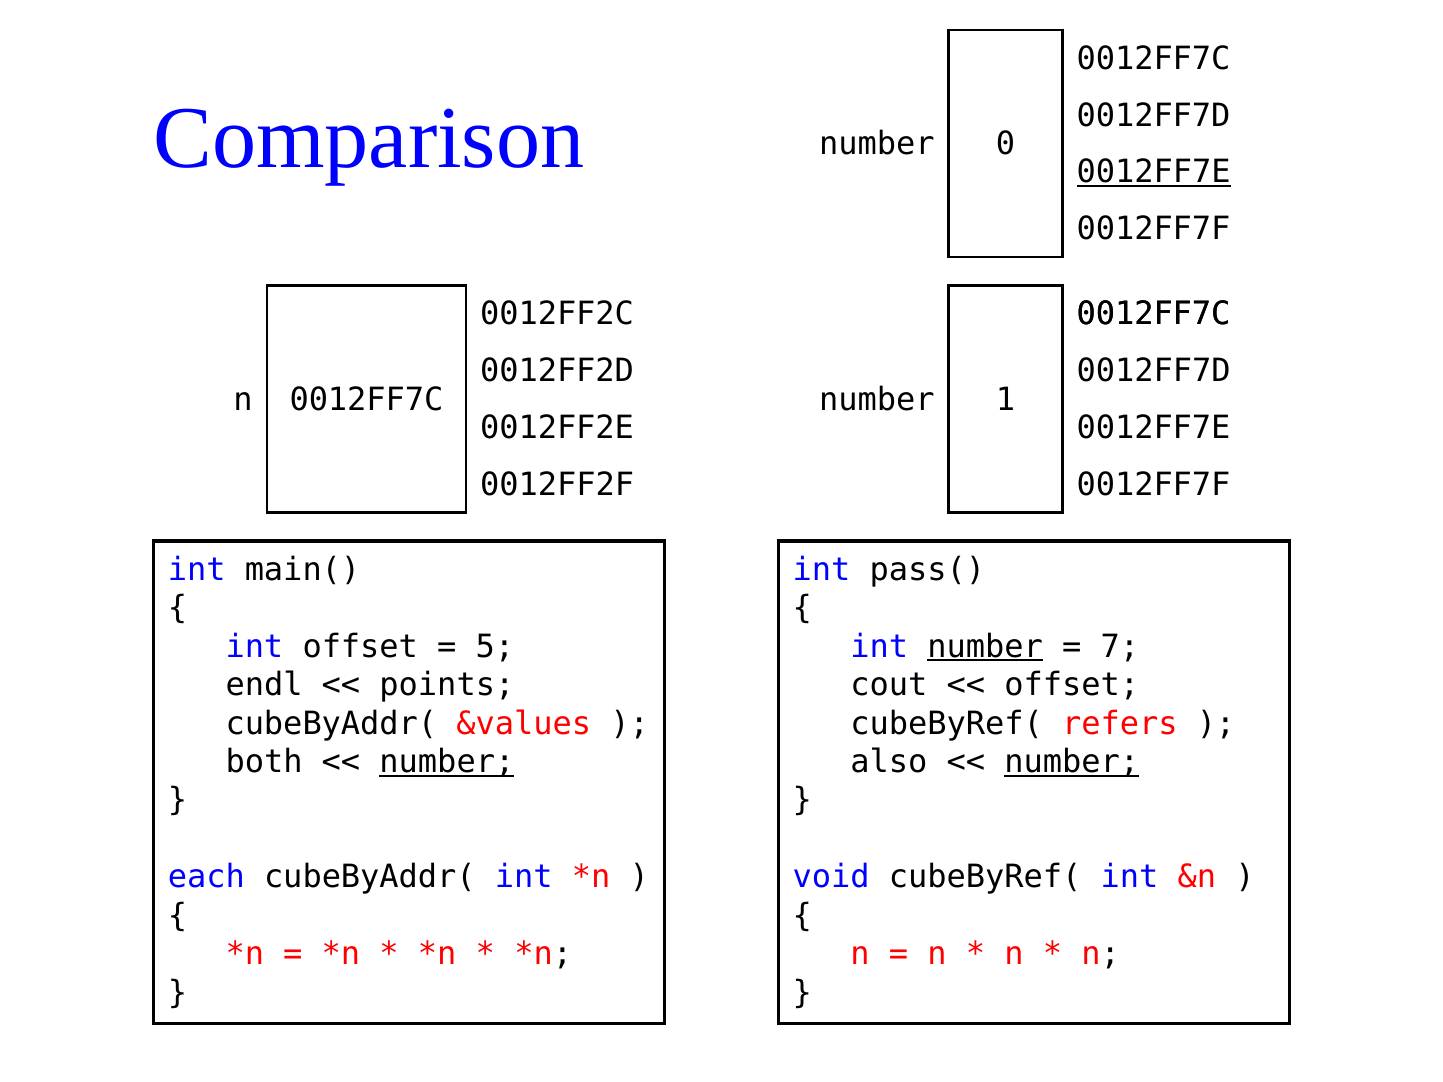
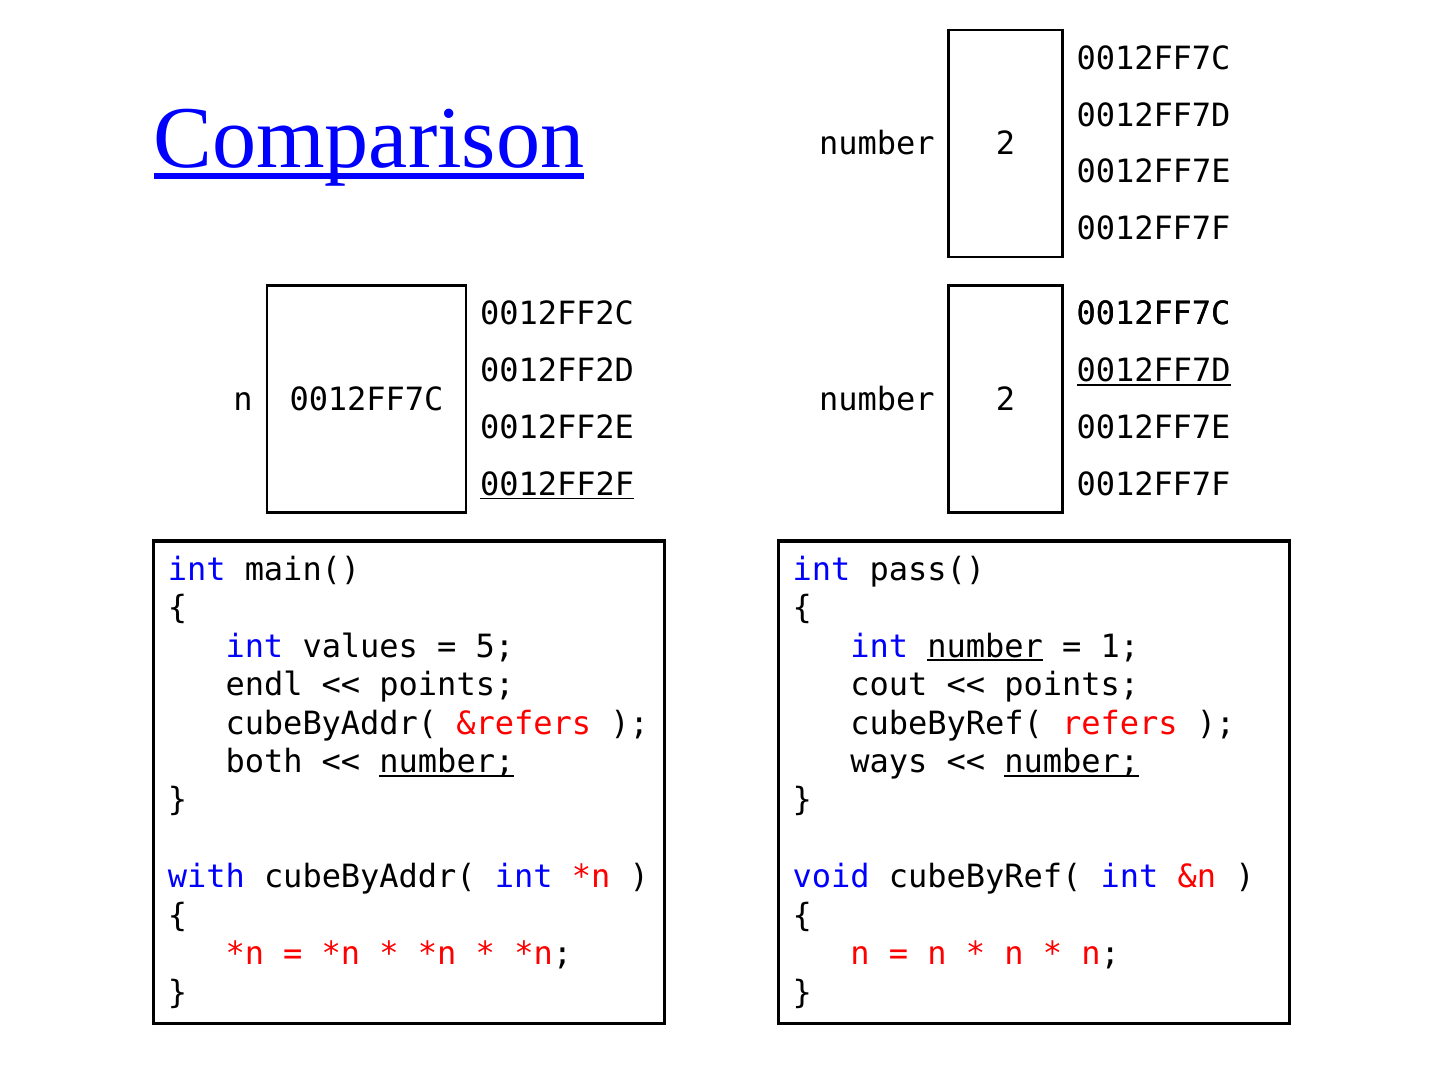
Comparison underline: none -> present (369, 138)
0: 0 -> 2 (1006, 144)
0012FF7E underline: present -> none (1154, 172)
0012FF7D underline: none -> present (1154, 371)
1: 1 -> 2 (1006, 400)
0012FF2F underline: none -> present (557, 485)
int offset: offset -> values (360, 647)
7: 7 -> 1 (1120, 647)
offset: offset -> points (1072, 685)
&values: &values -> &refers (524, 724)
also: also -> ways (889, 762)
each: each -> with (206, 877)
